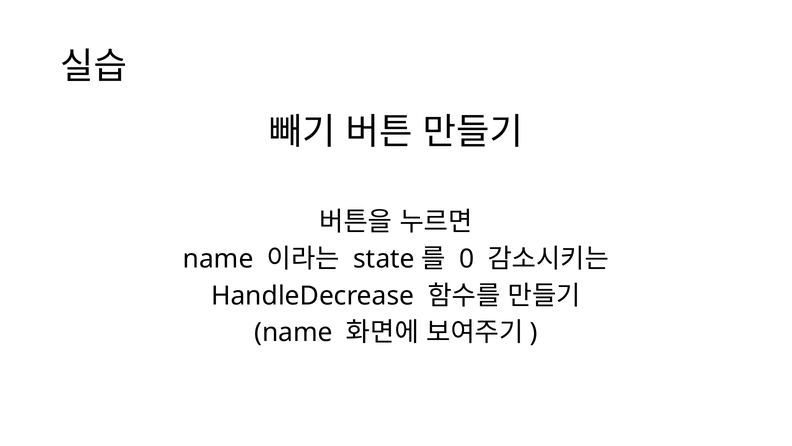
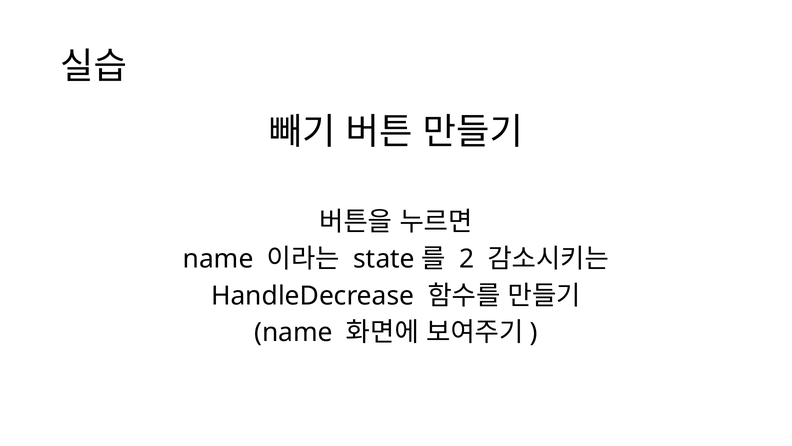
0: 0 -> 2 (467, 259)
